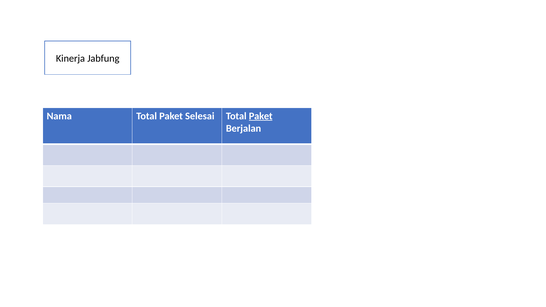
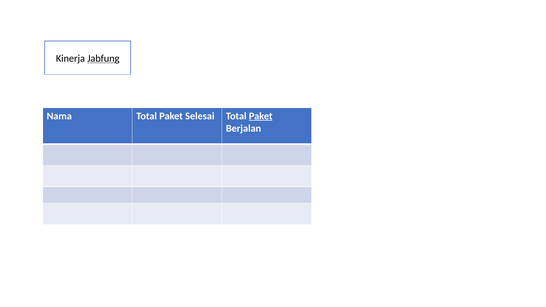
Jabfung underline: none -> present (103, 58)
